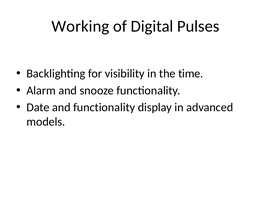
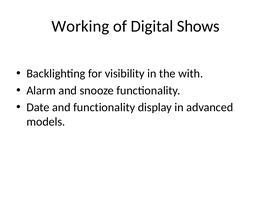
Pulses: Pulses -> Shows (198, 26)
time: time -> with (191, 74)
